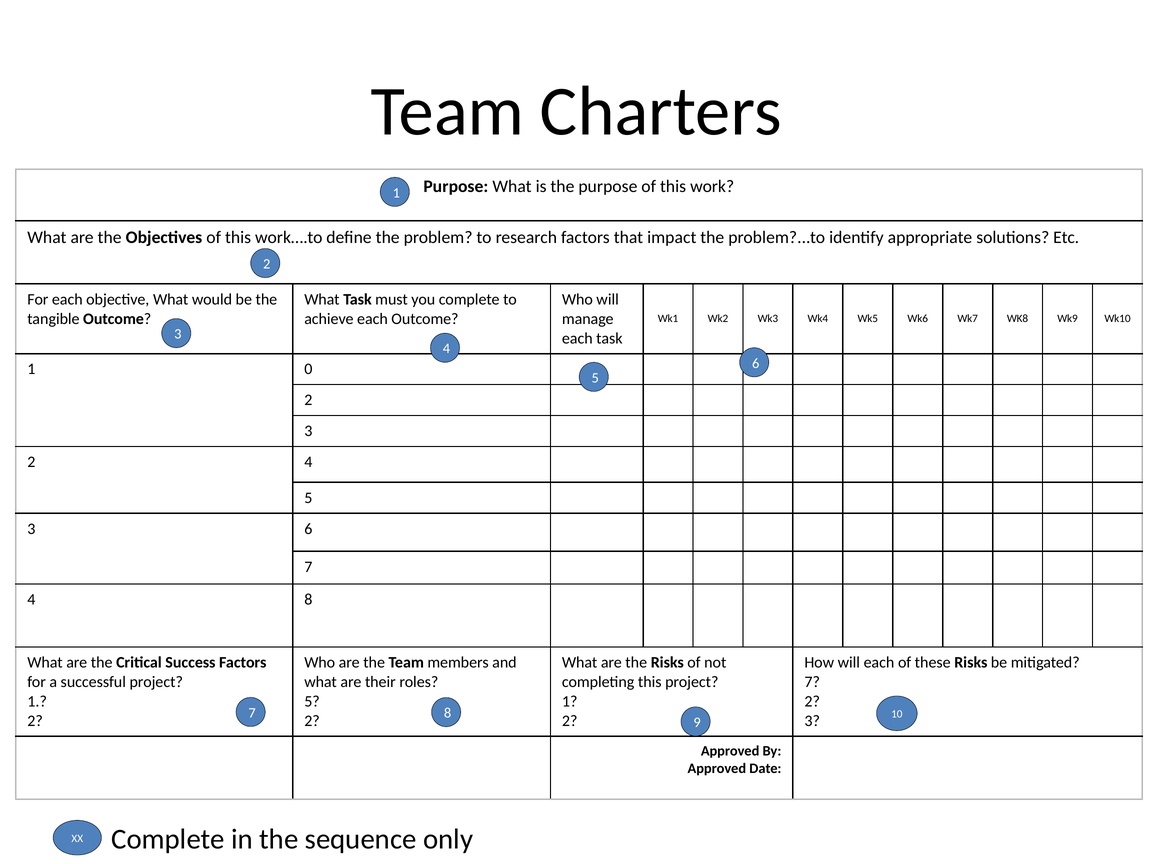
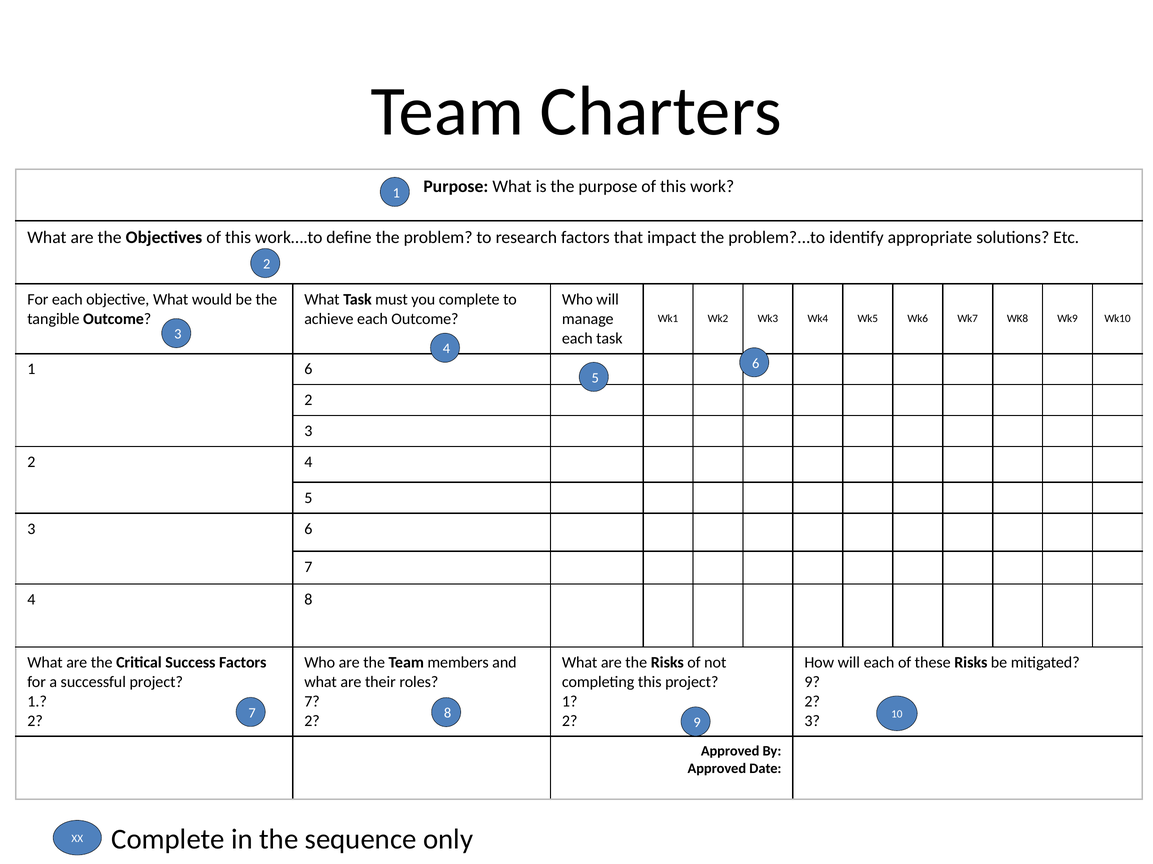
1 0: 0 -> 6 (308, 370)
7: 7 -> 9 (812, 683)
5: 5 -> 7 (312, 702)
